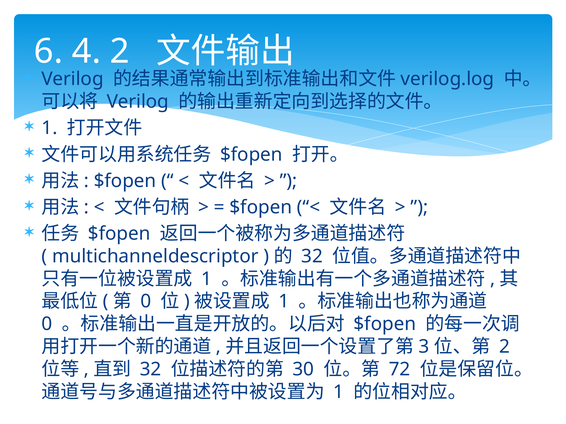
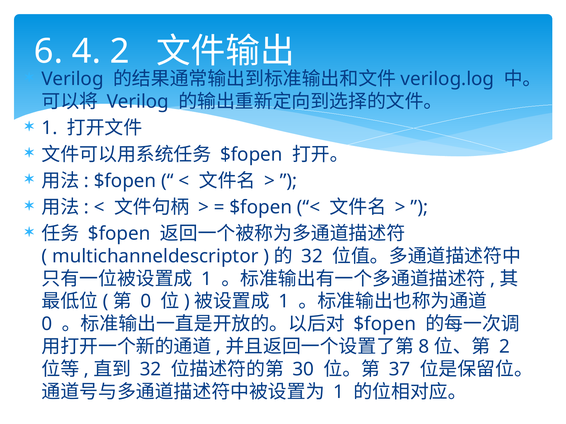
3: 3 -> 8 (424, 347)
72: 72 -> 37 (400, 370)
